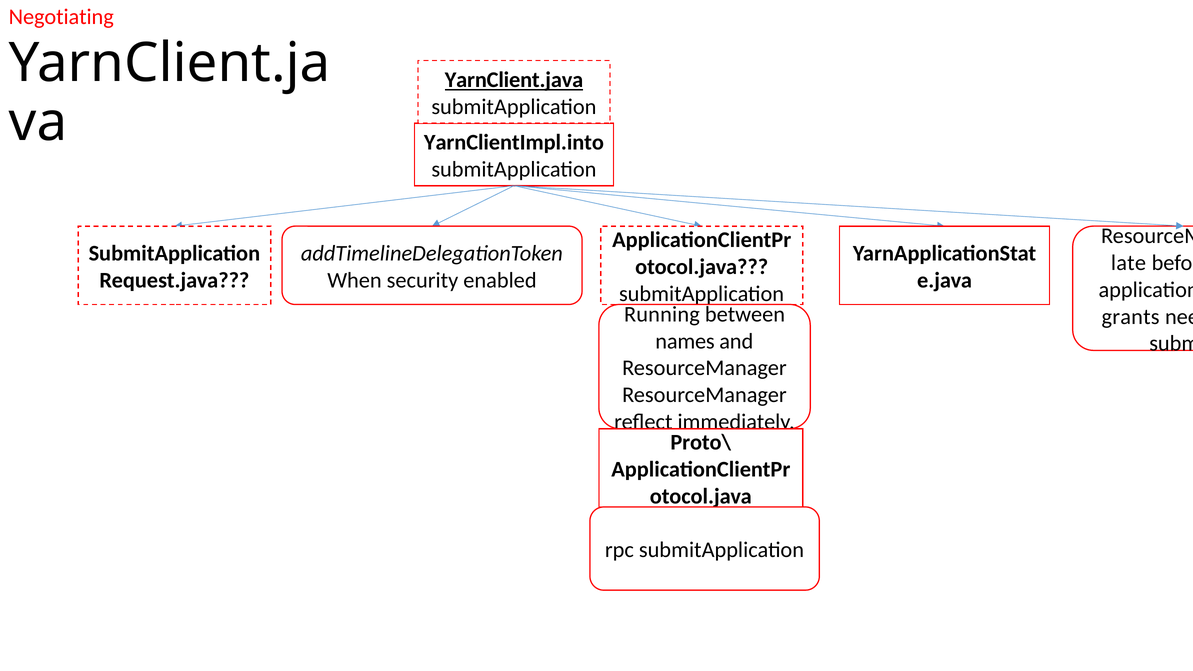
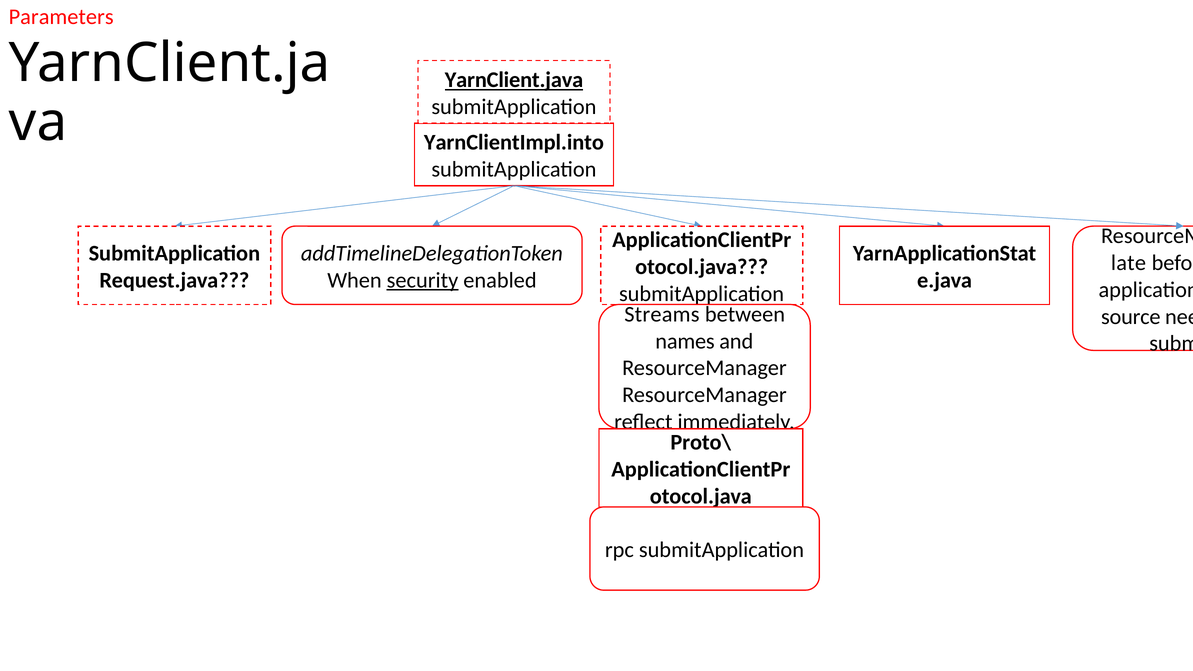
Negotiating: Negotiating -> Parameters (61, 17)
security underline: none -> present (422, 280)
Running: Running -> Streams (662, 314)
grants: grants -> source (1131, 317)
